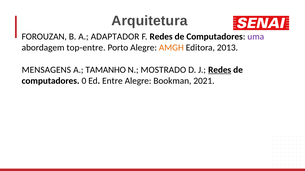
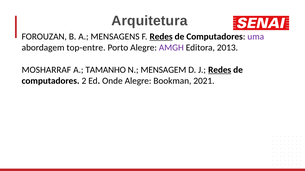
ADAPTADOR: ADAPTADOR -> MENSAGENS (115, 37)
Redes underline: none -> present (161, 37)
AMGH colour: orange -> purple (171, 48)
MENSAGENS: MENSAGENS -> MOSHARRAF (46, 70)
MOSTRADO: MOSTRADO -> MENSAGEM (163, 70)
0: 0 -> 2 (84, 81)
Entre: Entre -> Onde (112, 81)
